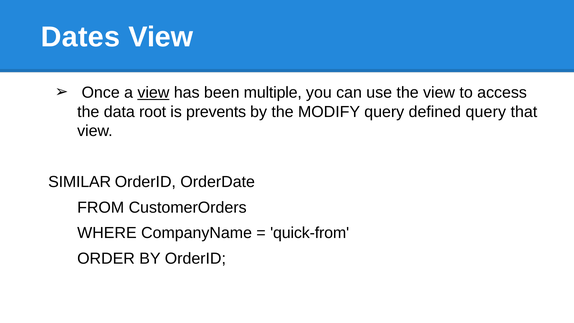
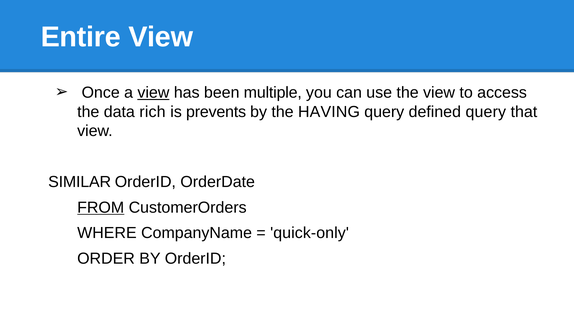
Dates: Dates -> Entire (81, 37)
root: root -> rich (152, 112)
MODIFY: MODIFY -> HAVING (329, 112)
FROM underline: none -> present (101, 207)
quick-from: quick-from -> quick-only (310, 233)
